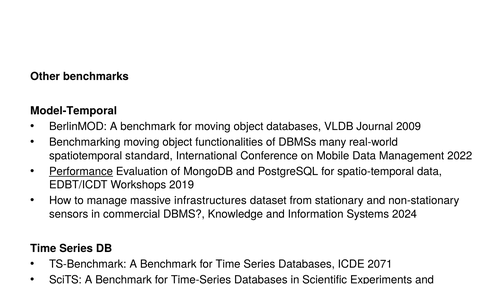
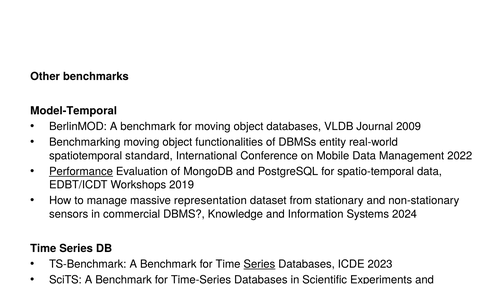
many: many -> entity (333, 142)
infrastructures: infrastructures -> representation (210, 200)
Series underline: none -> present (259, 264)
ICDE 2071: 2071 -> 2023 (380, 264)
